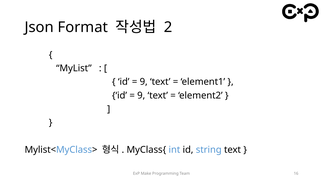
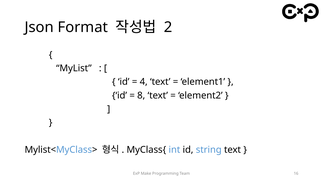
9: 9 -> 4 (144, 82)
9: 9 -> 8 (141, 95)
